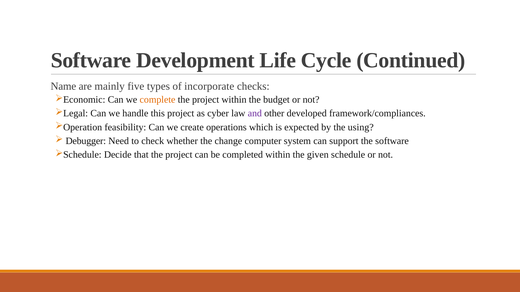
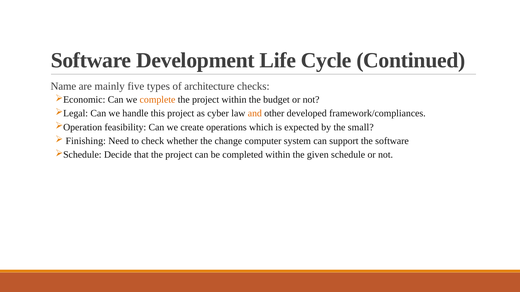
incorporate: incorporate -> architecture (209, 86)
and colour: purple -> orange (255, 114)
using: using -> small (361, 127)
Debugger: Debugger -> Finishing (86, 141)
